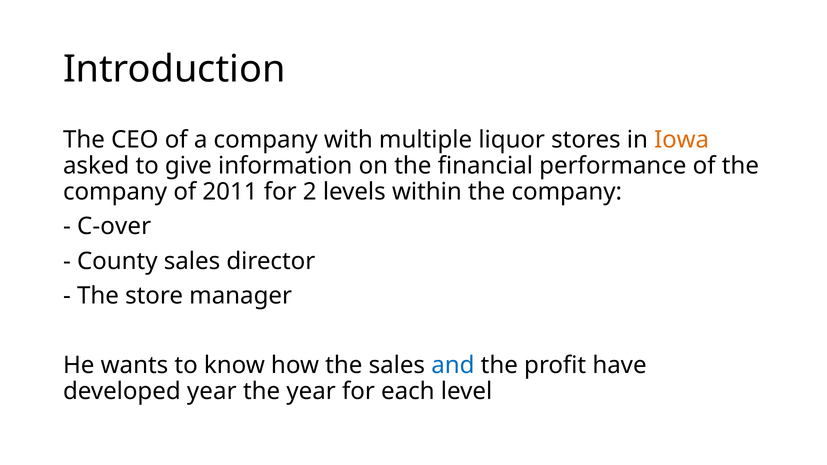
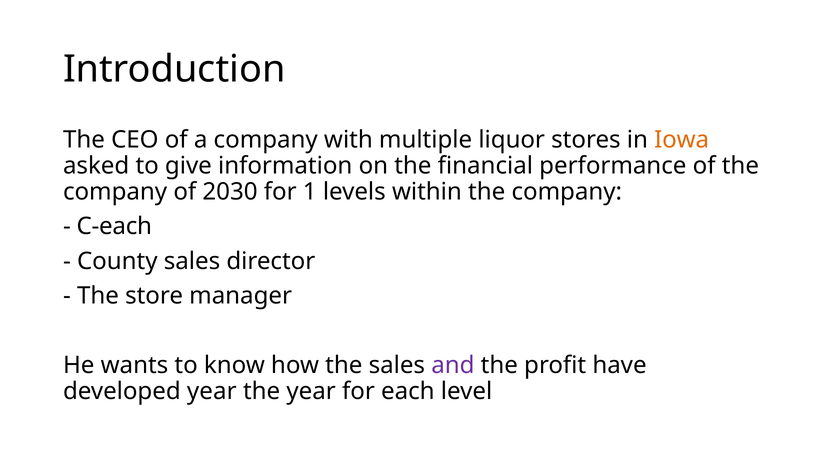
2011: 2011 -> 2030 (230, 192)
2: 2 -> 1 (310, 192)
C-over: C-over -> C-each (114, 227)
and colour: blue -> purple (453, 365)
